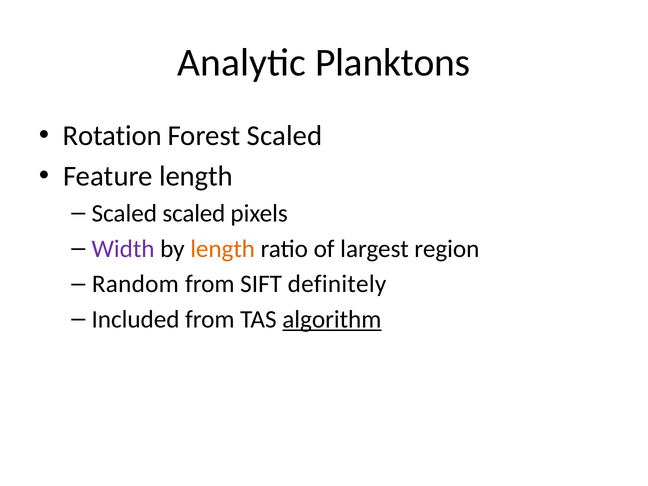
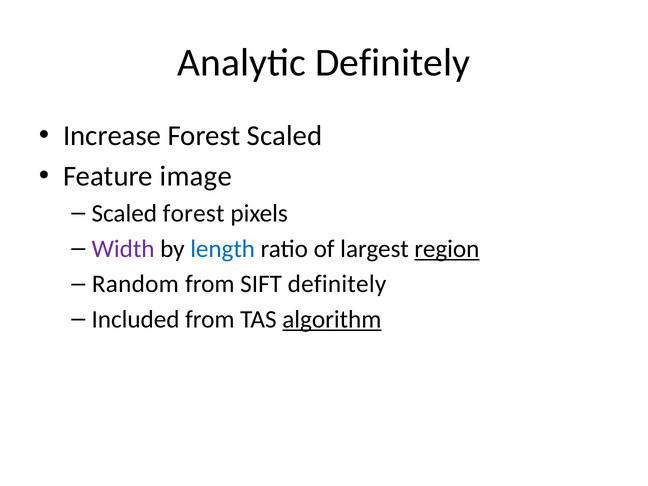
Analytic Planktons: Planktons -> Definitely (393, 63)
Rotation: Rotation -> Increase (112, 136)
Feature length: length -> image (196, 176)
Scaled scaled: scaled -> forest (194, 213)
length colour: orange -> blue (223, 249)
region underline: none -> present (447, 249)
